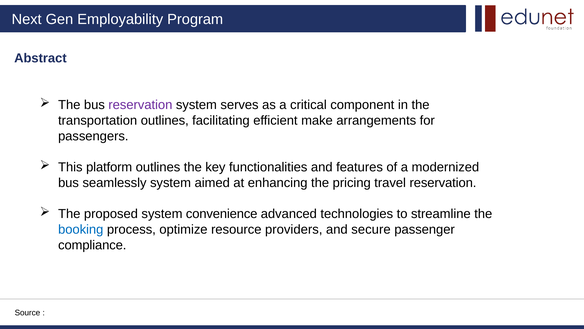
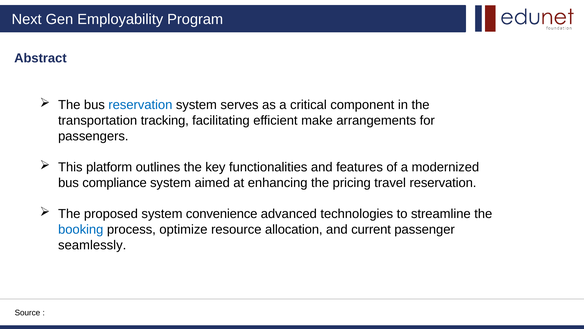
reservation colour: purple -> blue (140, 105)
transportation outlines: outlines -> tracking (165, 120)
seamlessly: seamlessly -> compliance (115, 183)
providers: providers -> allocation (294, 229)
secure: secure -> current (371, 229)
compliance: compliance -> seamlessly (92, 245)
